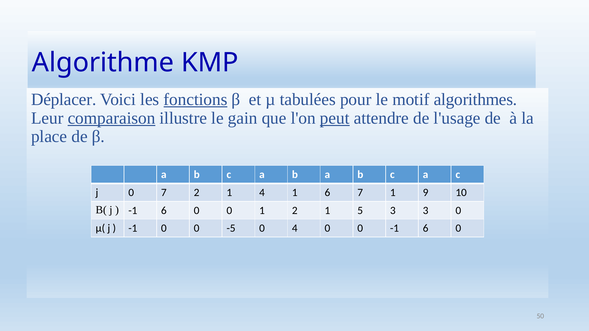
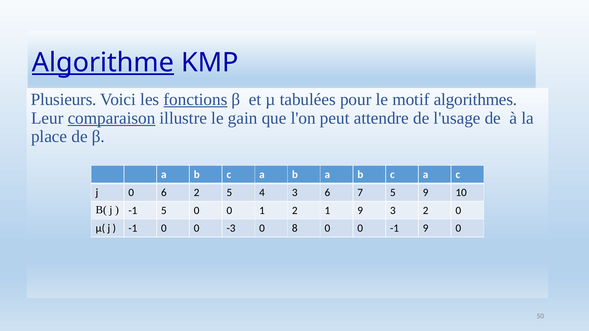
Algorithme underline: none -> present (103, 63)
Déplacer: Déplacer -> Plusieurs (64, 100)
peut underline: present -> none (335, 118)
0 7: 7 -> 6 (164, 193)
1: 1 -> 5 (229, 193)
4 1: 1 -> 3 (295, 193)
7 1: 1 -> 5 (393, 193)
6: 6 -> 5 (164, 211)
1 5: 5 -> 9 (360, 211)
3 3: 3 -> 2 (426, 211)
-5: -5 -> -3 (231, 228)
0 4: 4 -> 8 (295, 228)
0 -1 6: 6 -> 9 (426, 228)
